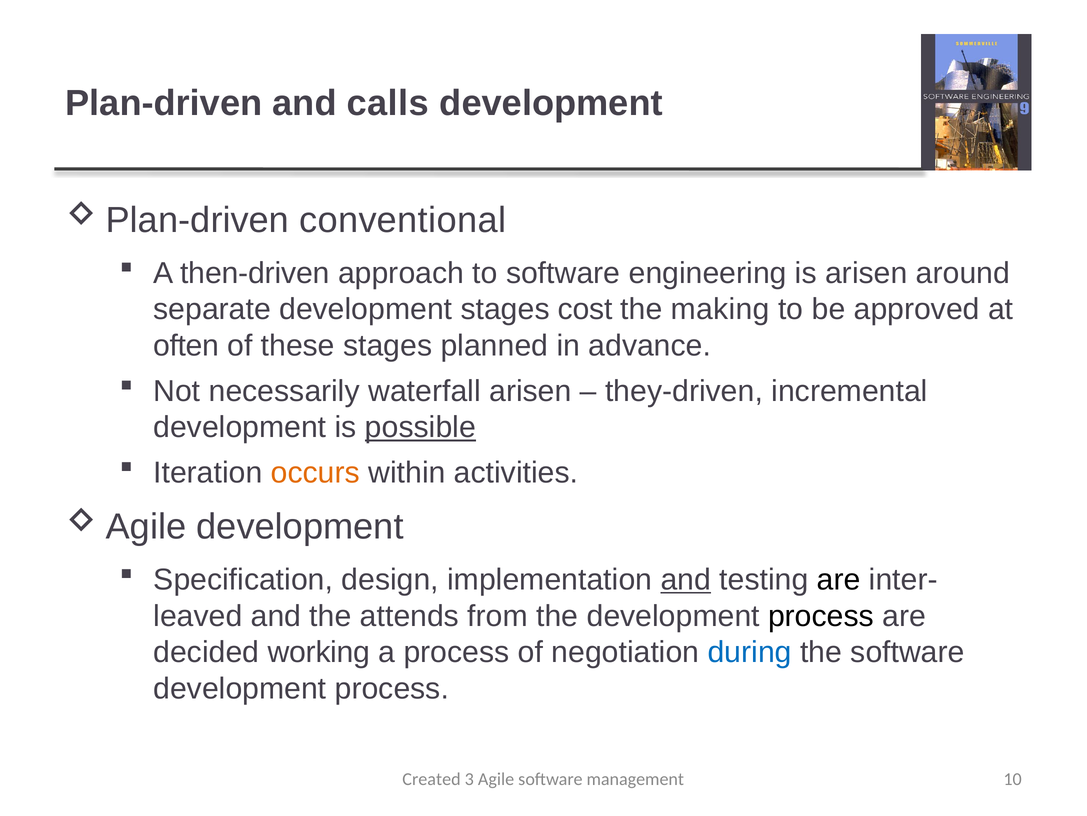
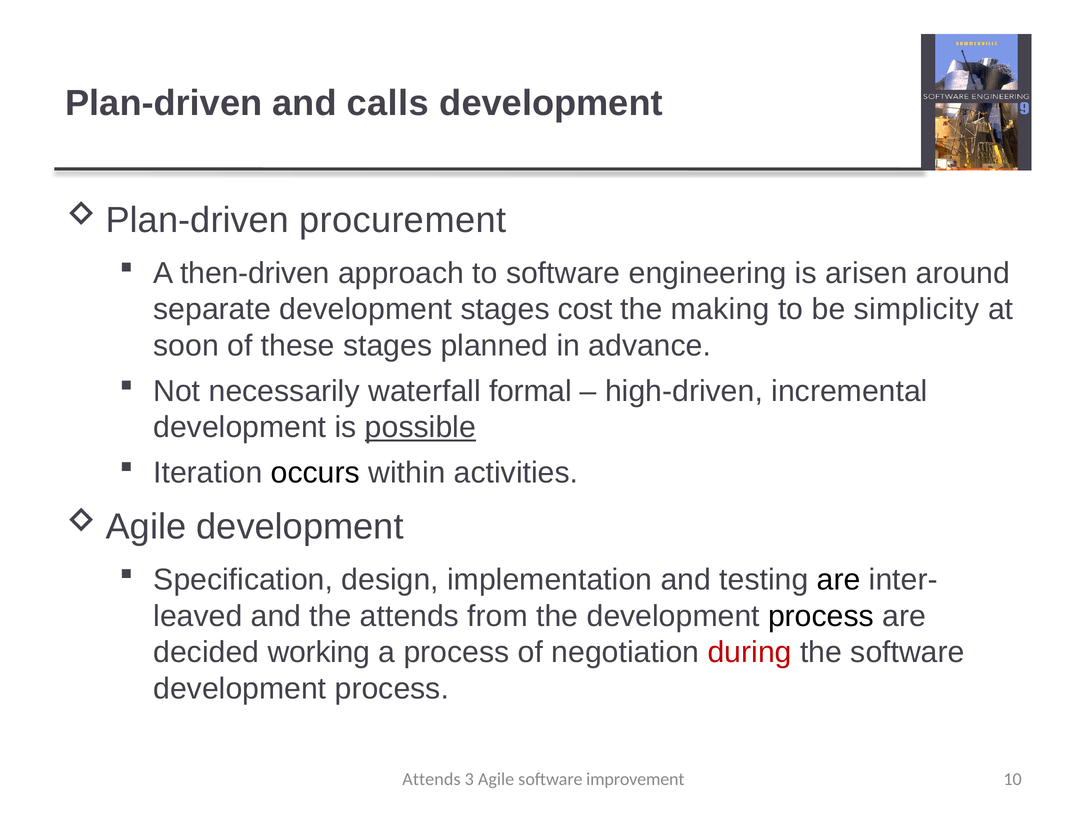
conventional: conventional -> procurement (403, 220)
approved: approved -> simplicity (917, 309)
often: often -> soon (186, 345)
waterfall arisen: arisen -> formal (530, 391)
they-driven: they-driven -> high-driven (684, 391)
occurs colour: orange -> black (315, 472)
and underline: present -> none (686, 579)
during colour: blue -> red (750, 652)
Created: Created -> Attends (431, 779)
management: management -> improvement (635, 779)
